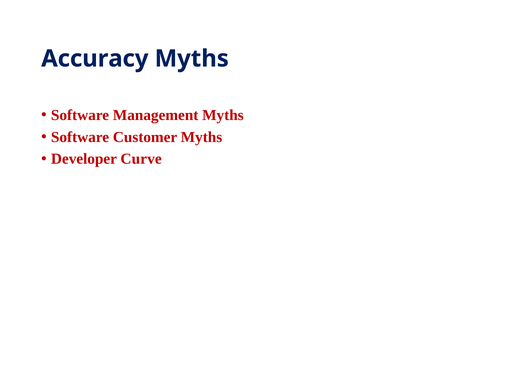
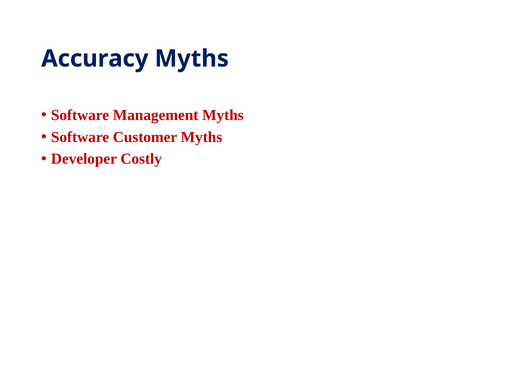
Curve: Curve -> Costly (141, 159)
